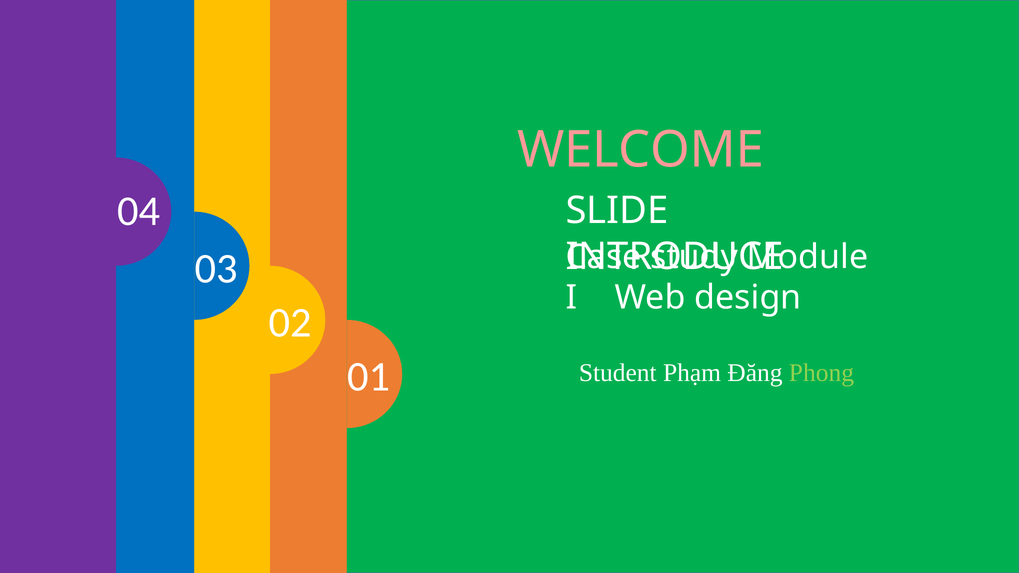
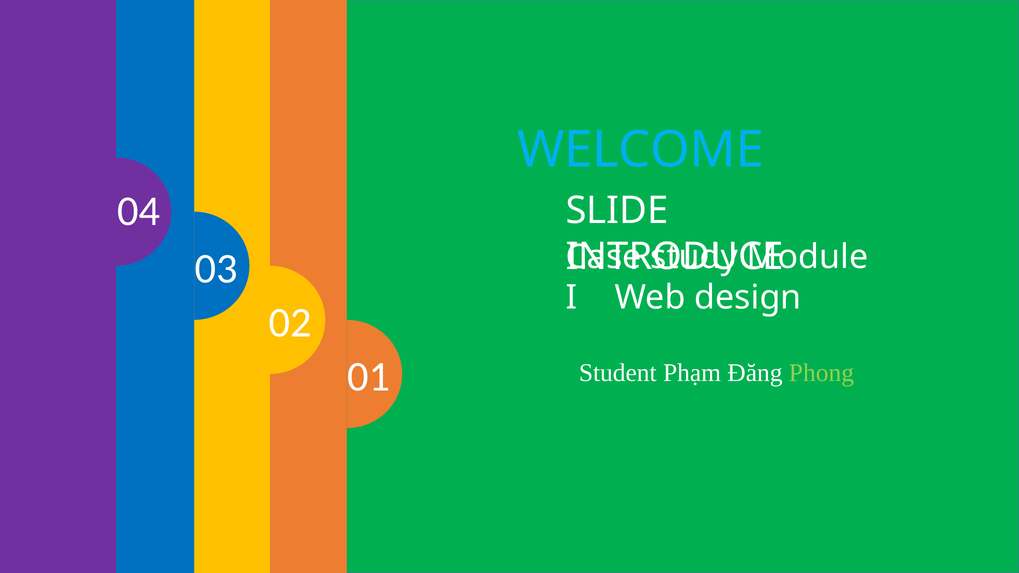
WELCOME colour: pink -> light blue (641, 150)
